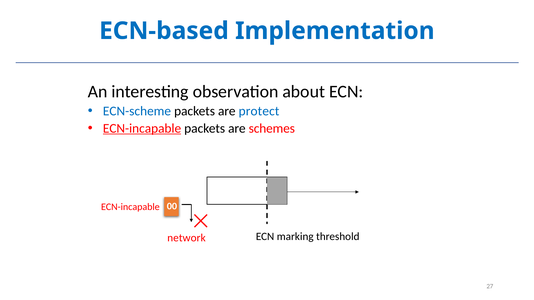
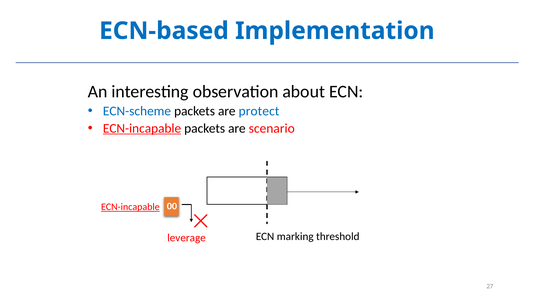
schemes: schemes -> scenario (272, 128)
ECN-incapable underline: none -> present (130, 207)
network: network -> leverage (187, 238)
